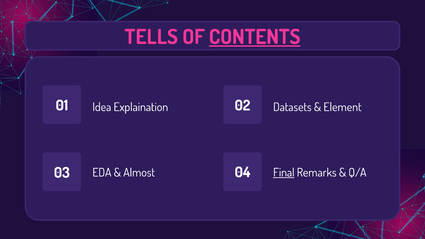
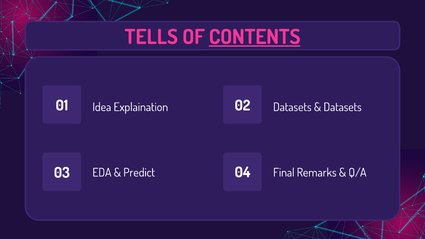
Element: Element -> Datasets (343, 107)
Final underline: present -> none (284, 173)
Almost: Almost -> Predict (139, 173)
